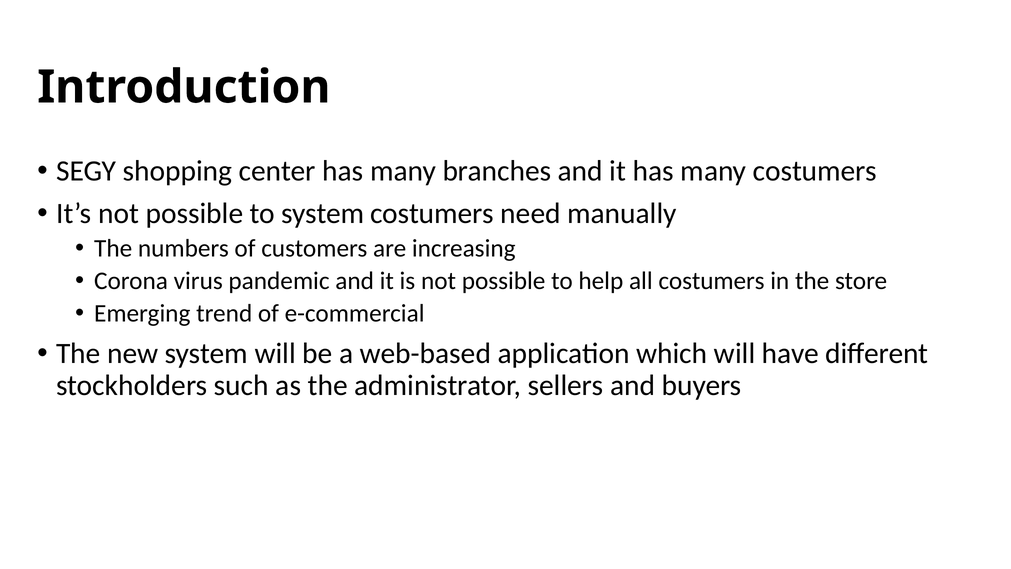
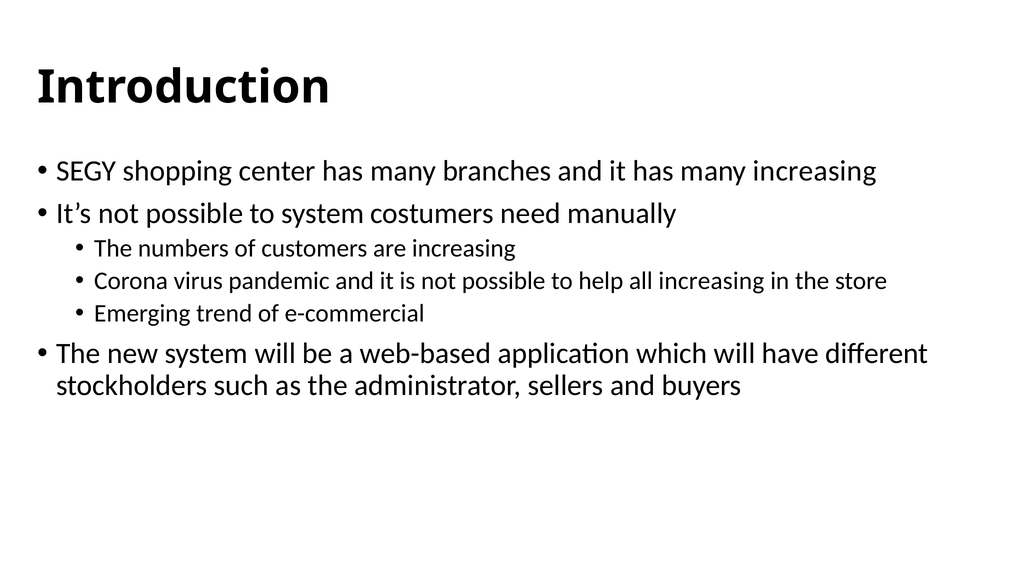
many costumers: costumers -> increasing (815, 171)
all costumers: costumers -> increasing (711, 281)
